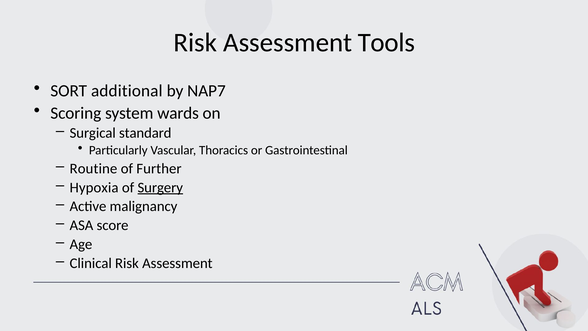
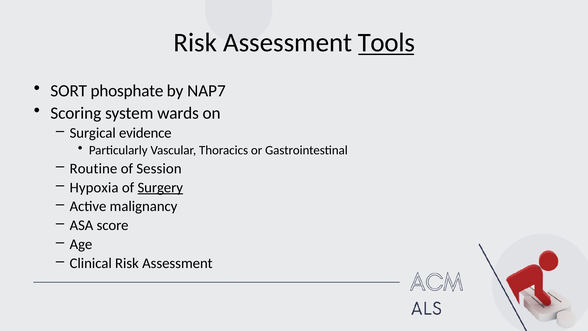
Tools underline: none -> present (386, 43)
additional: additional -> phosphate (127, 91)
standard: standard -> evidence (145, 133)
Further: Further -> Session (159, 168)
